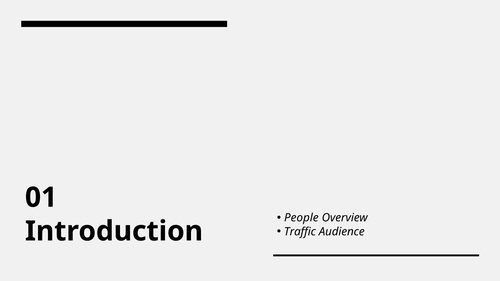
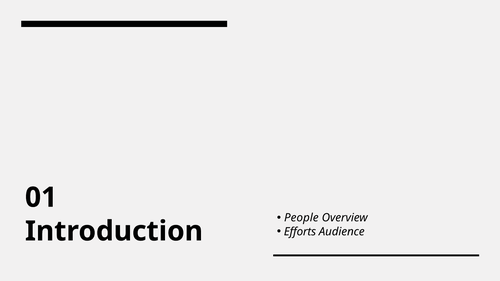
Traffic: Traffic -> Efforts (300, 232)
